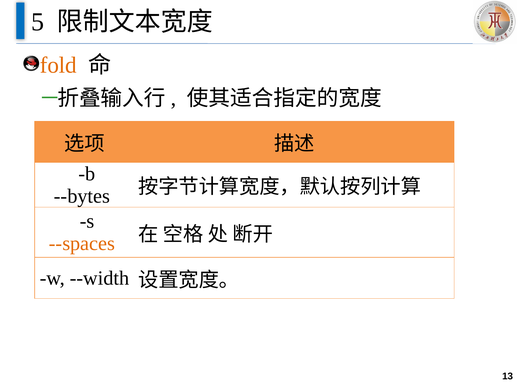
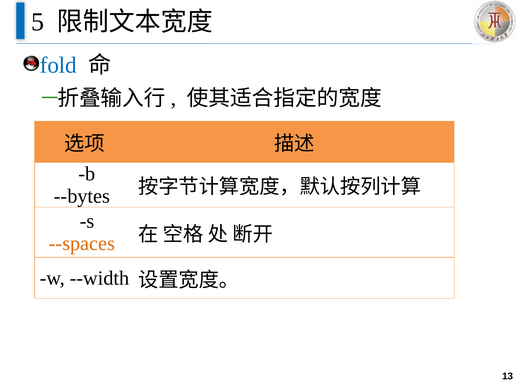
fold colour: orange -> blue (58, 65)
